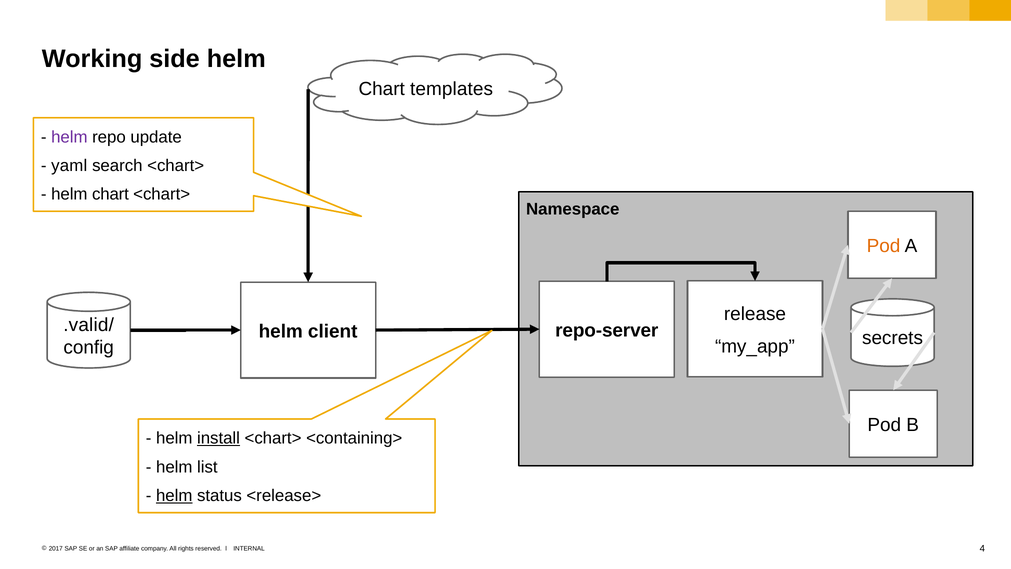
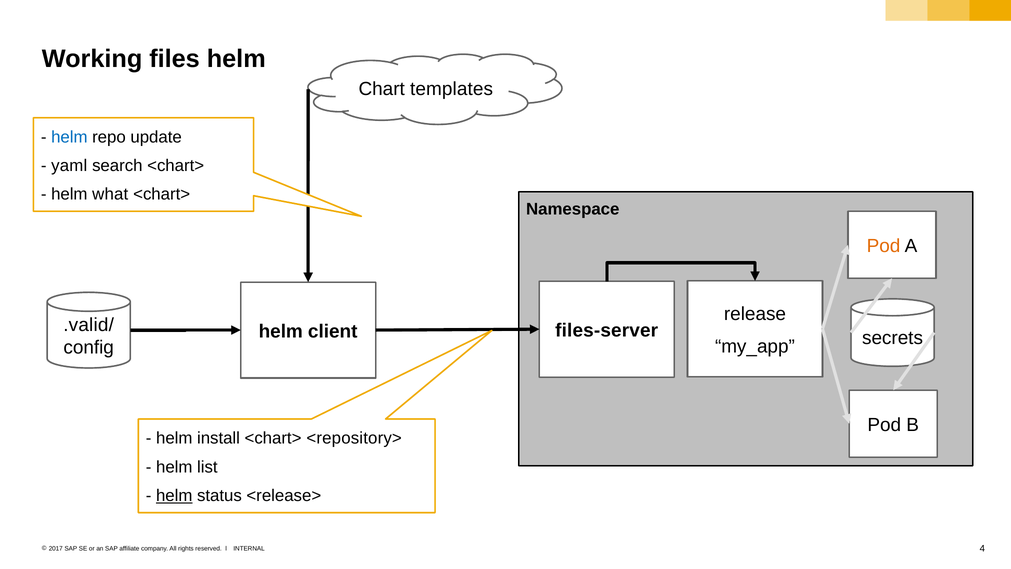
side: side -> files (175, 59)
helm colour: purple -> blue (69, 137)
helm chart: chart -> what (110, 194)
repo-server: repo-server -> files-server (607, 330)
install underline: present -> none (218, 438)
<containing>: <containing> -> <repository> (354, 438)
